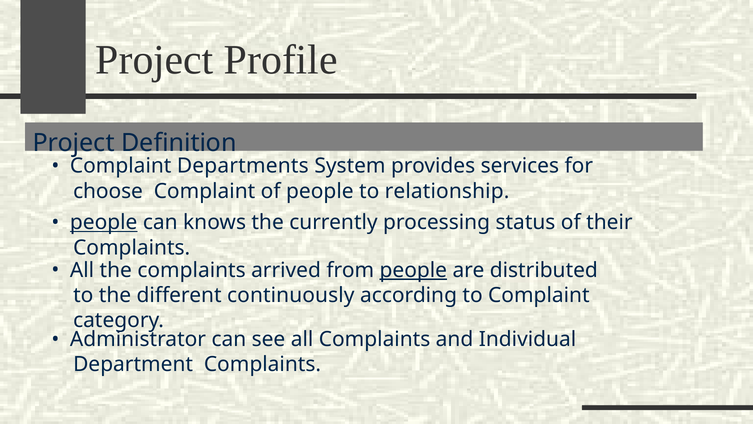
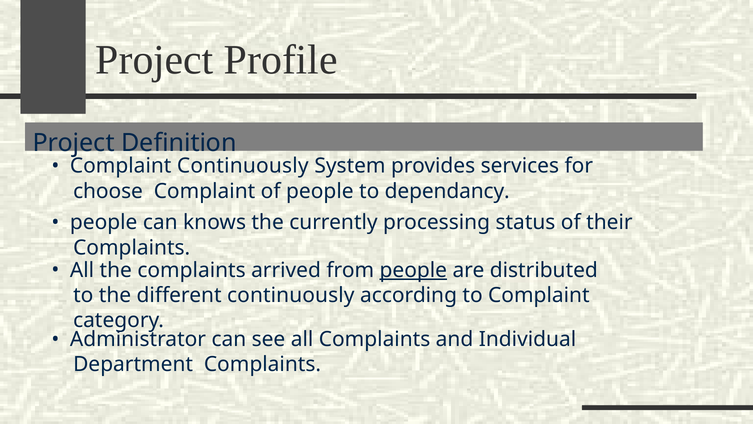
Complaint Departments: Departments -> Continuously (243, 166)
relationship: relationship -> dependancy (447, 191)
people underline: present -> none (104, 222)
